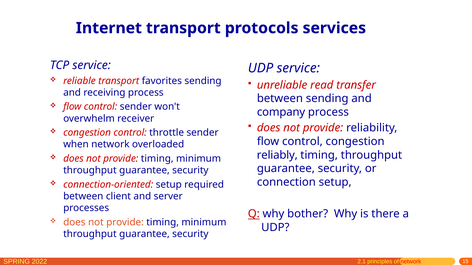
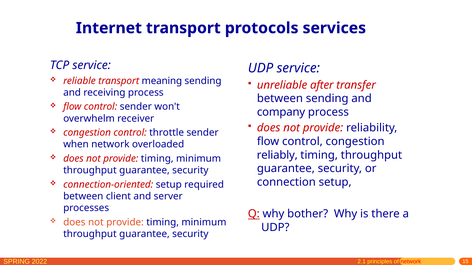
favorites: favorites -> meaning (162, 81)
read: read -> after (322, 85)
